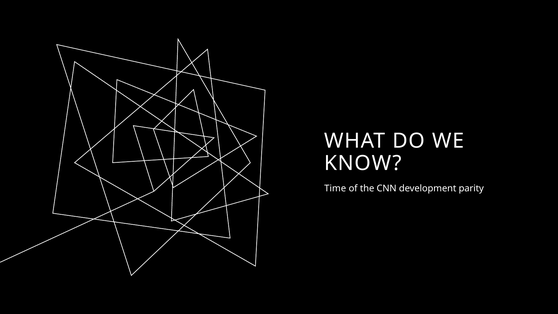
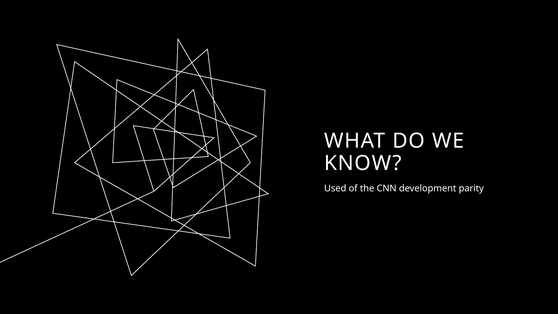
Time: Time -> Used (335, 188)
